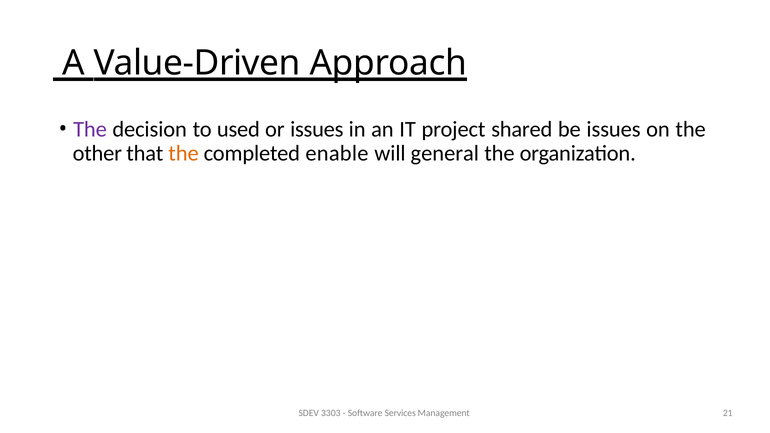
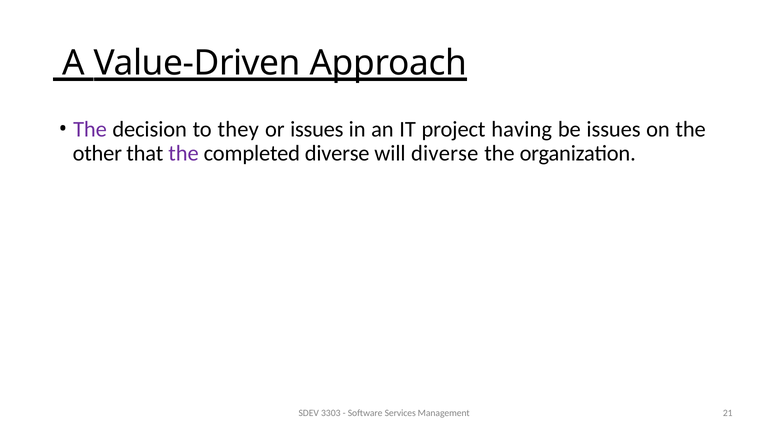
used: used -> they (238, 129)
shared: shared -> having (522, 129)
the colour: orange -> purple (184, 154)
completed enable: enable -> diverse (337, 154)
will general: general -> diverse (445, 154)
